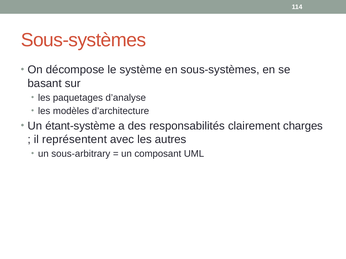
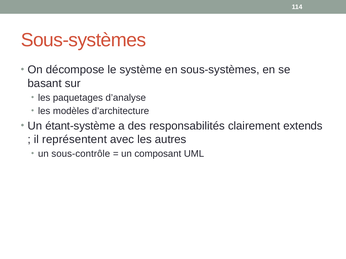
charges: charges -> extends (303, 126)
sous-arbitrary: sous-arbitrary -> sous-contrôle (81, 154)
